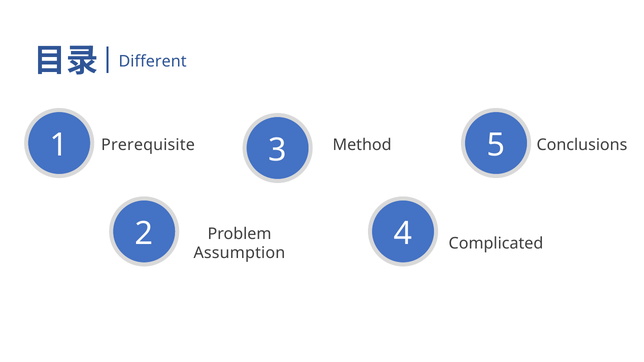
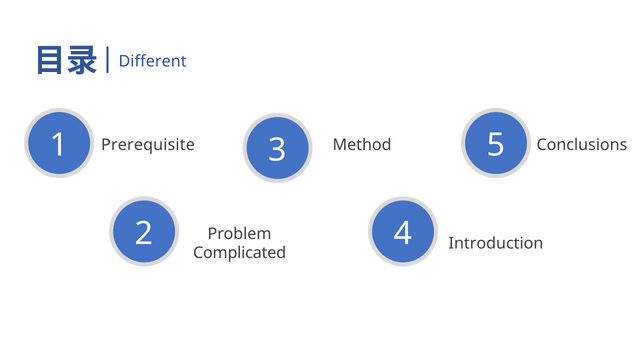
Complicated: Complicated -> Introduction (496, 244)
Assumption: Assumption -> Complicated (240, 253)
